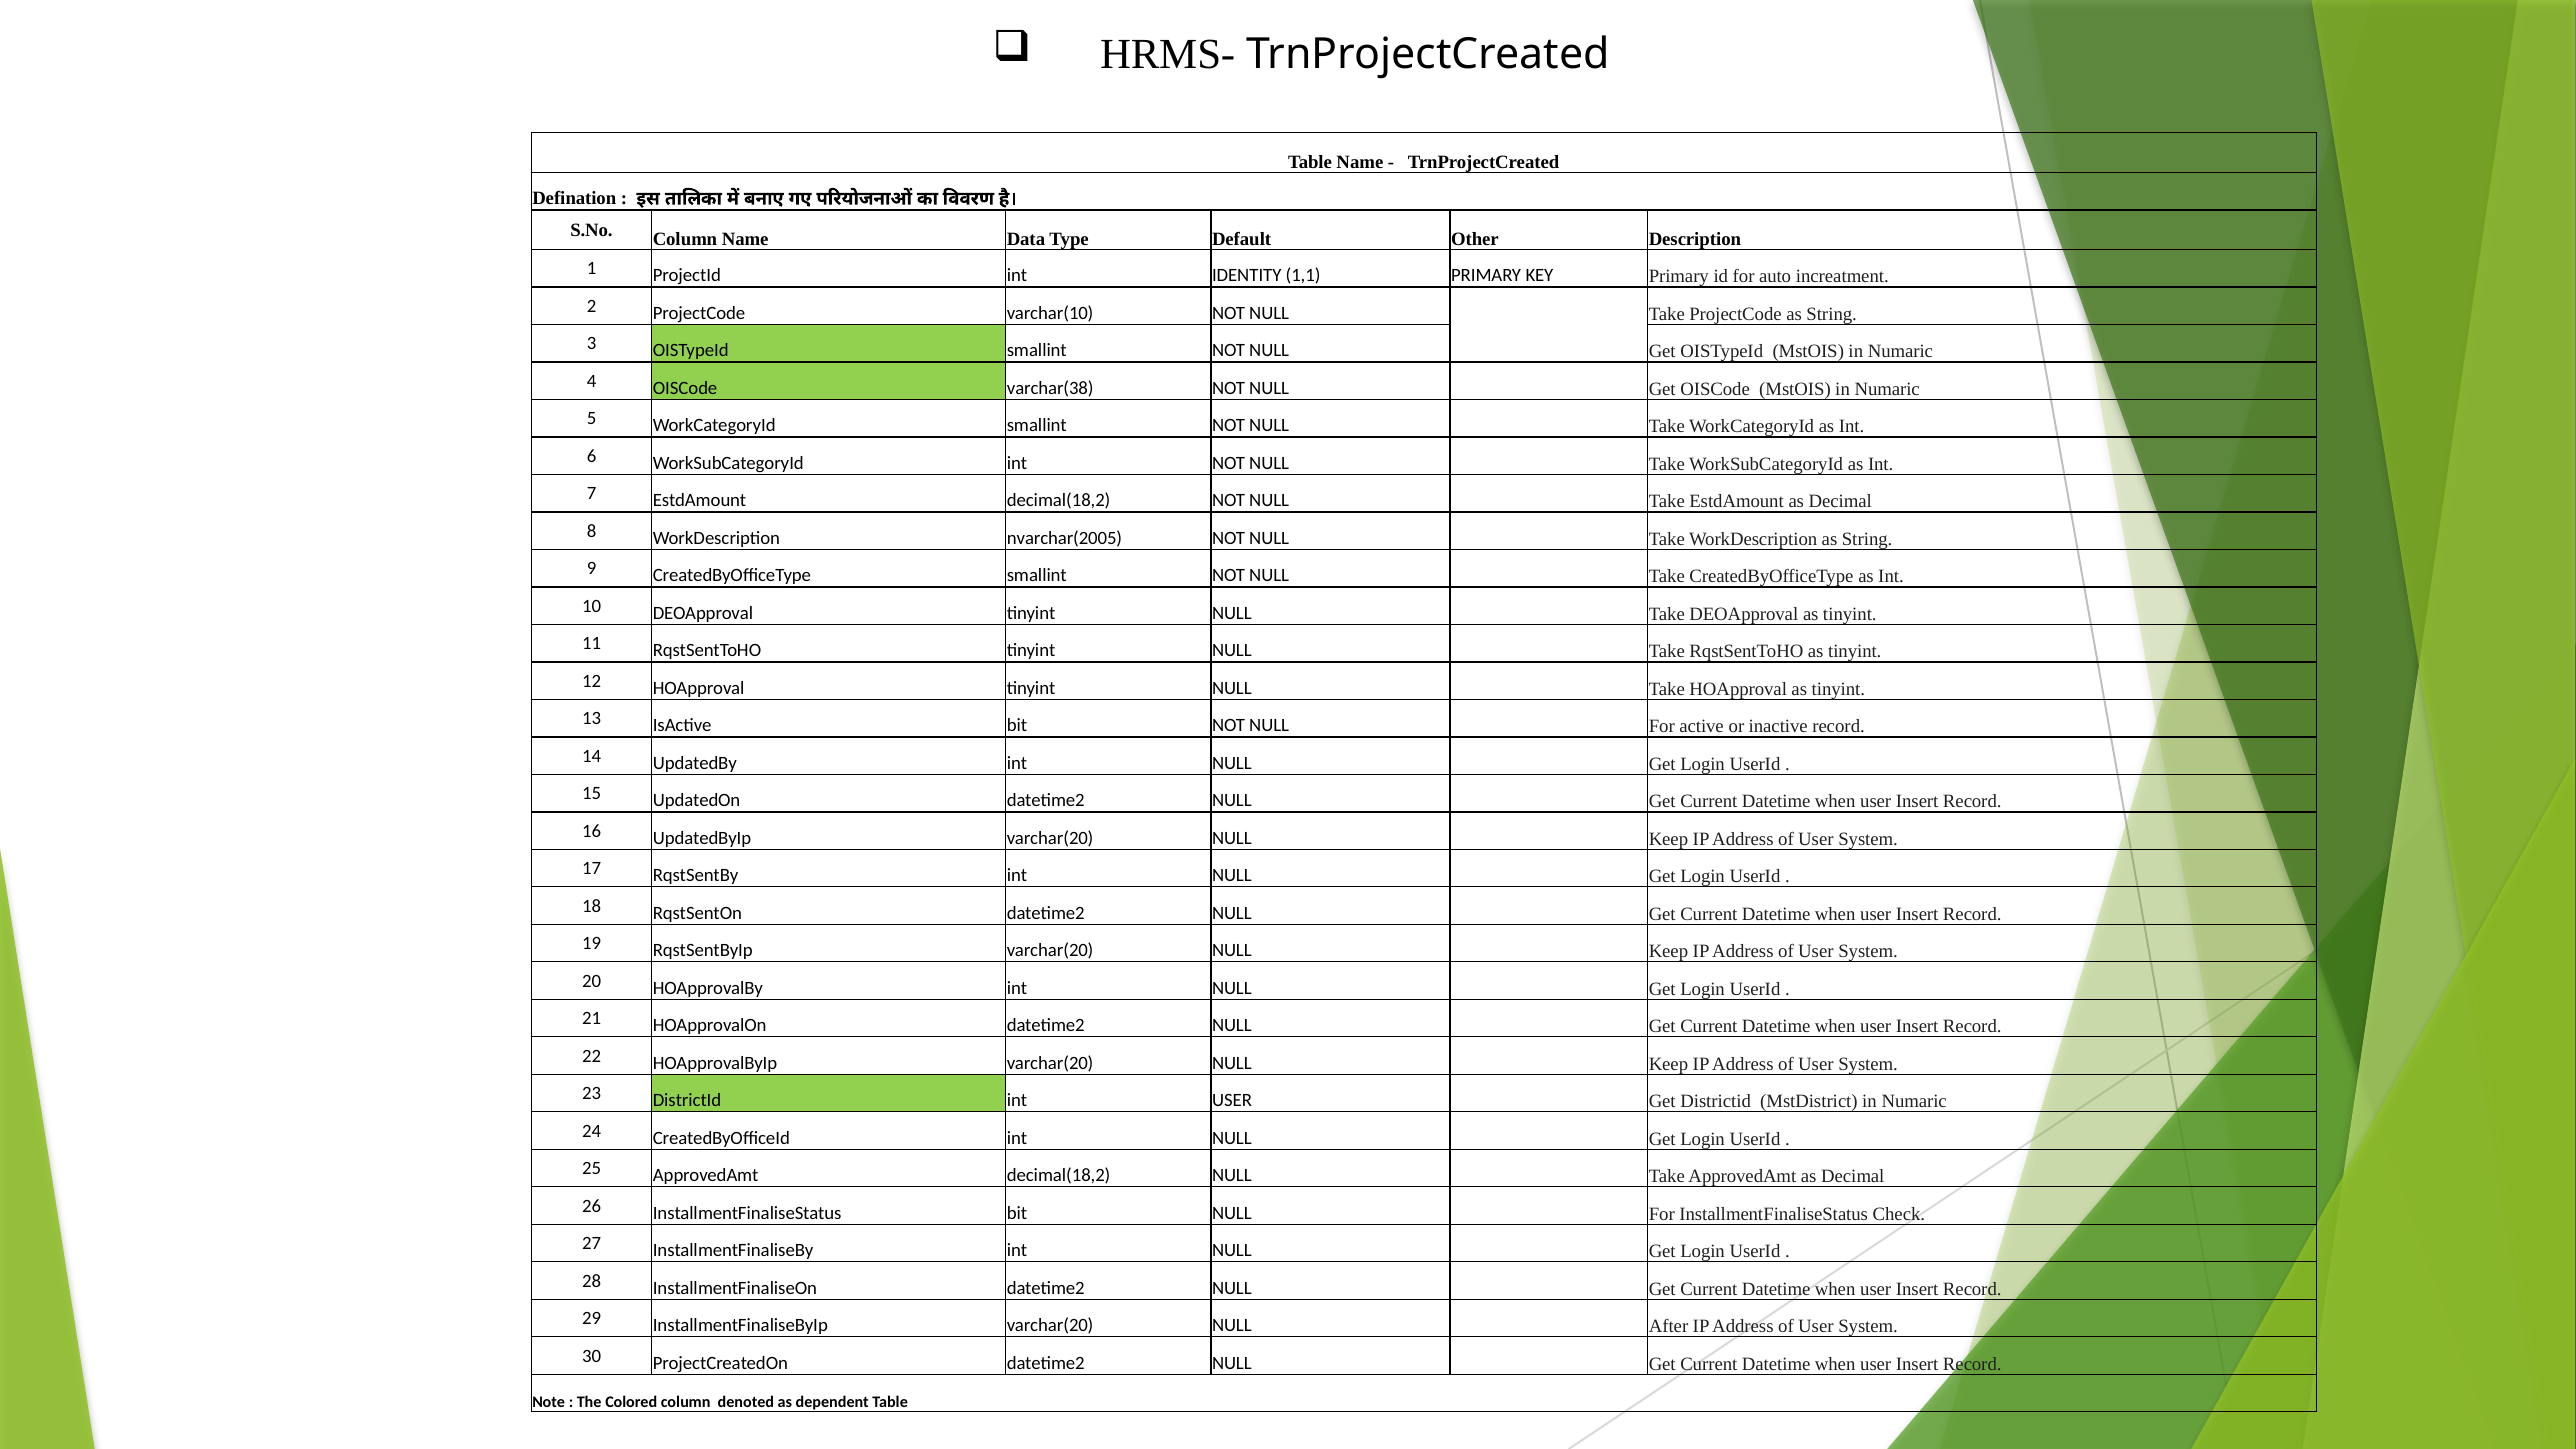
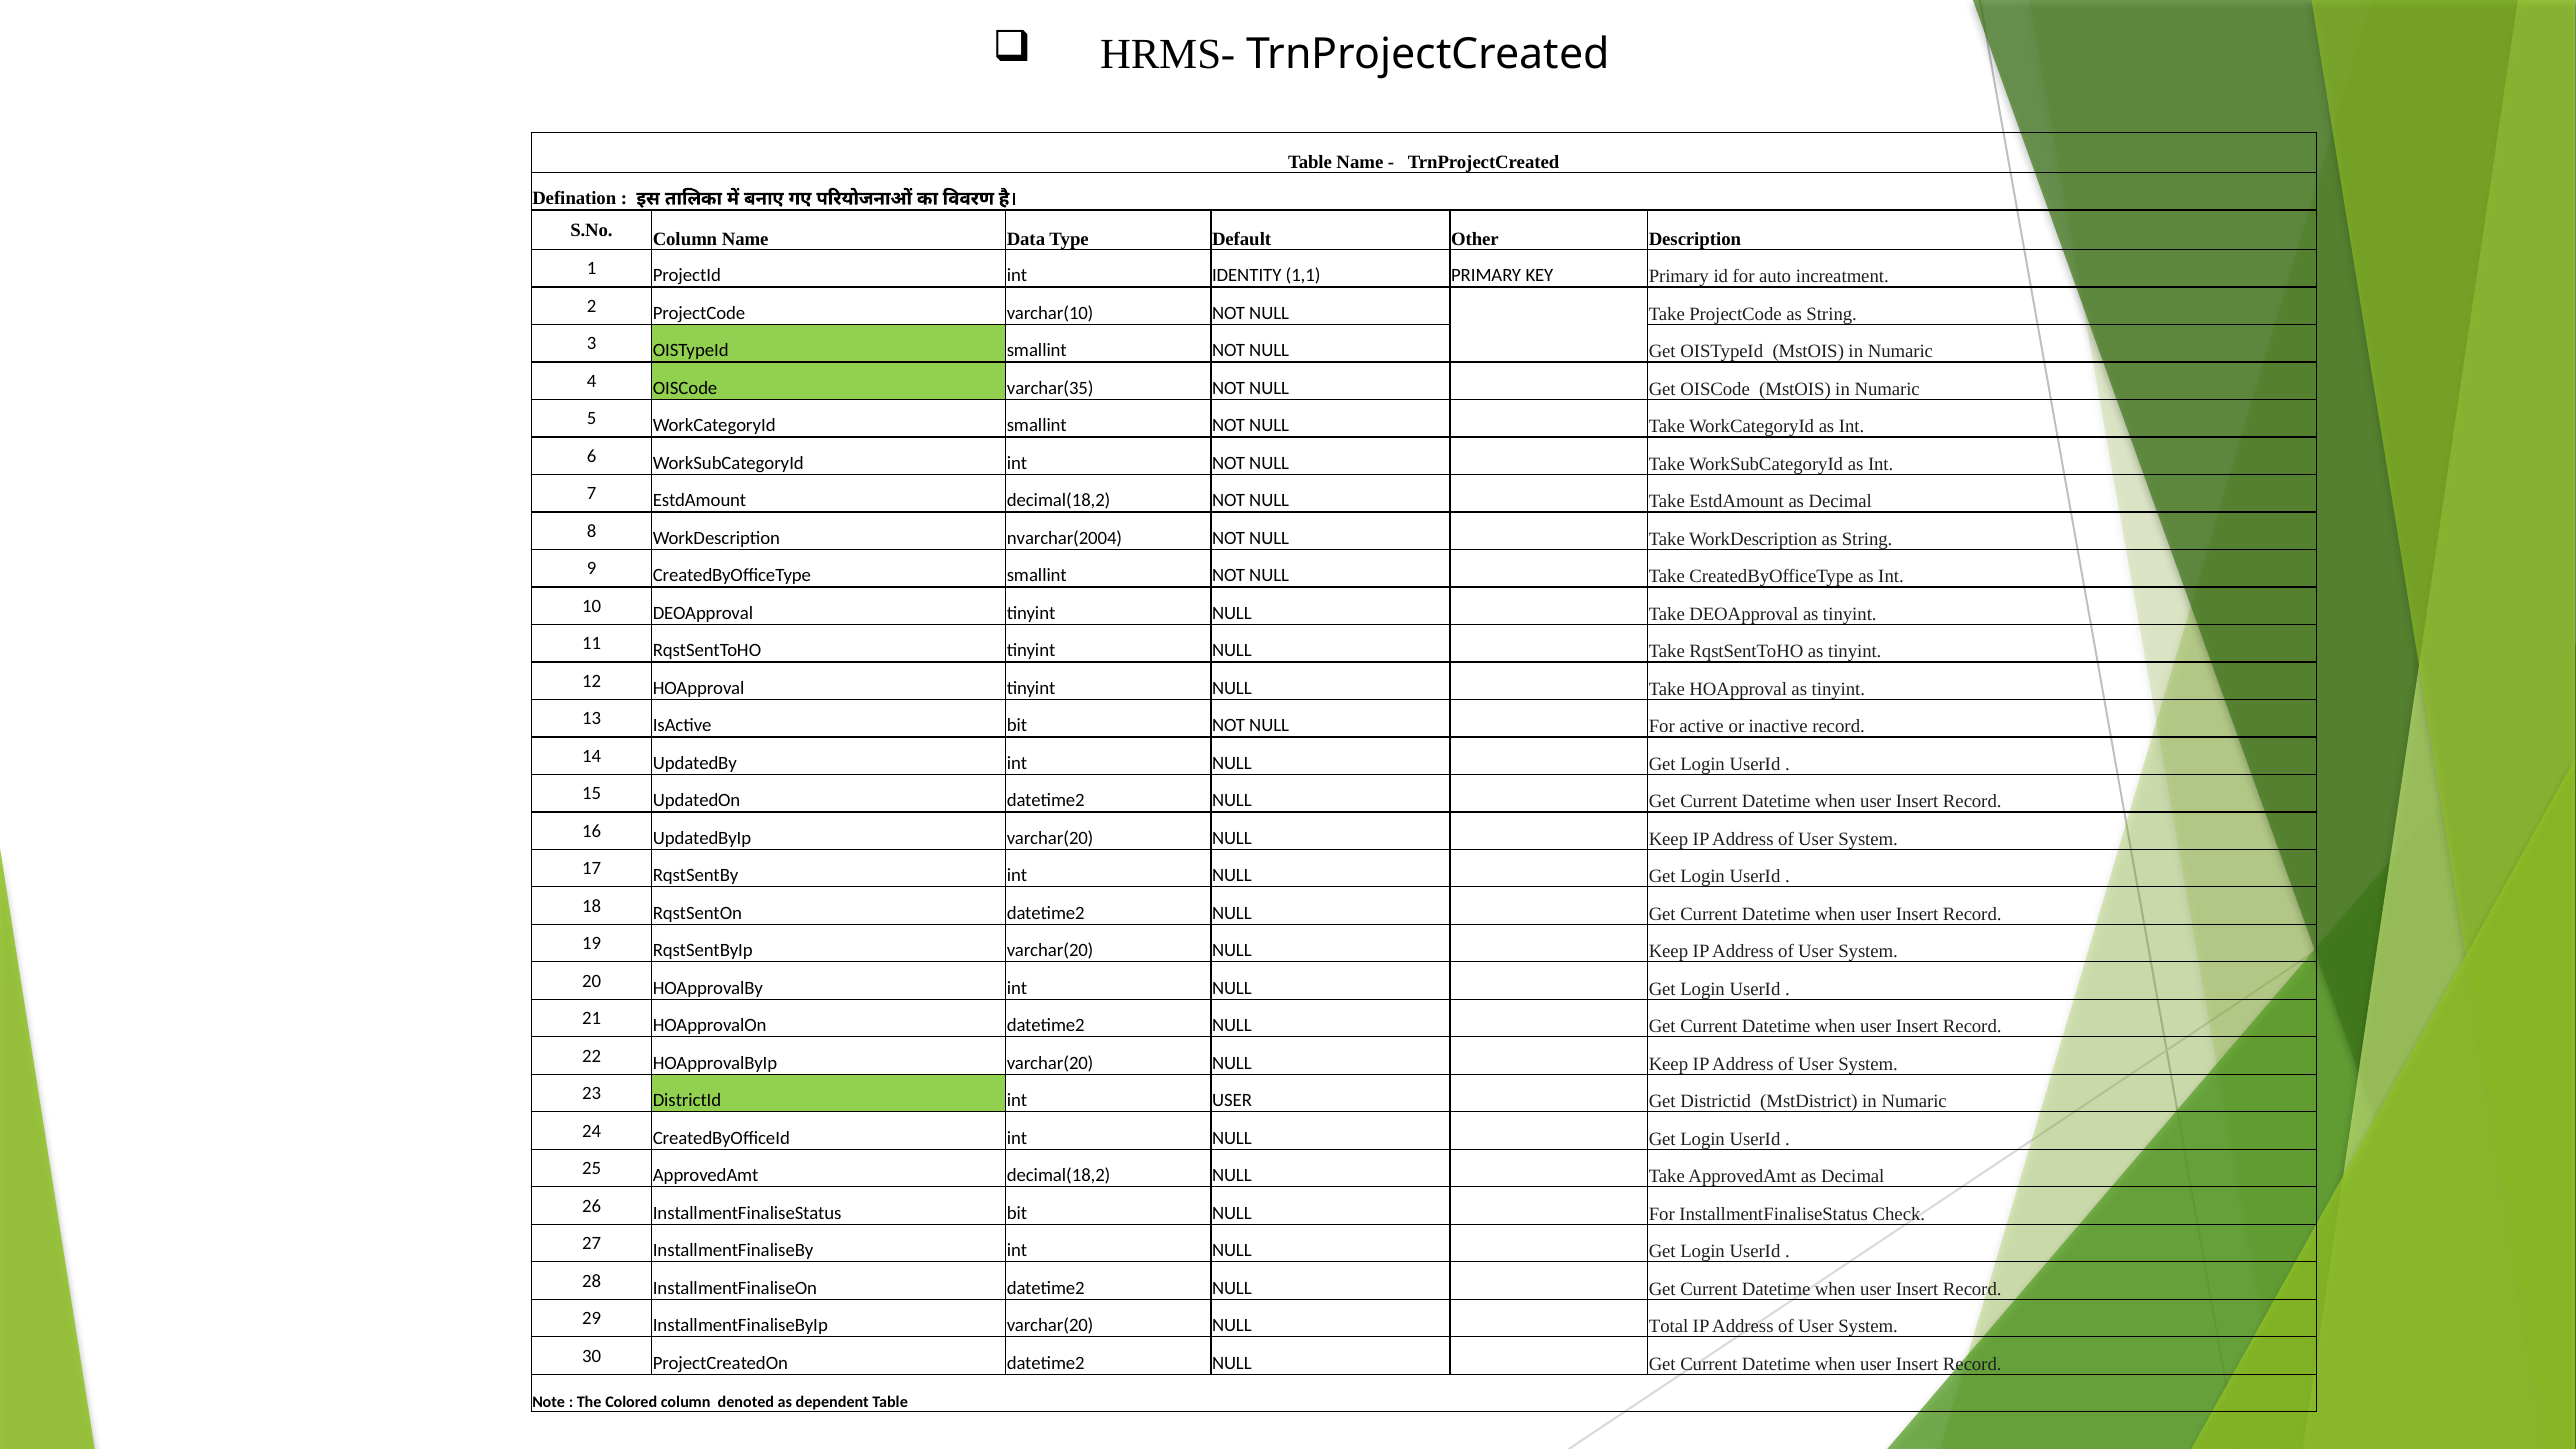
varchar(38: varchar(38 -> varchar(35 (1050, 388)
nvarchar(2005: nvarchar(2005 -> nvarchar(2004 (1065, 538)
After: After -> Total (1669, 1326)
